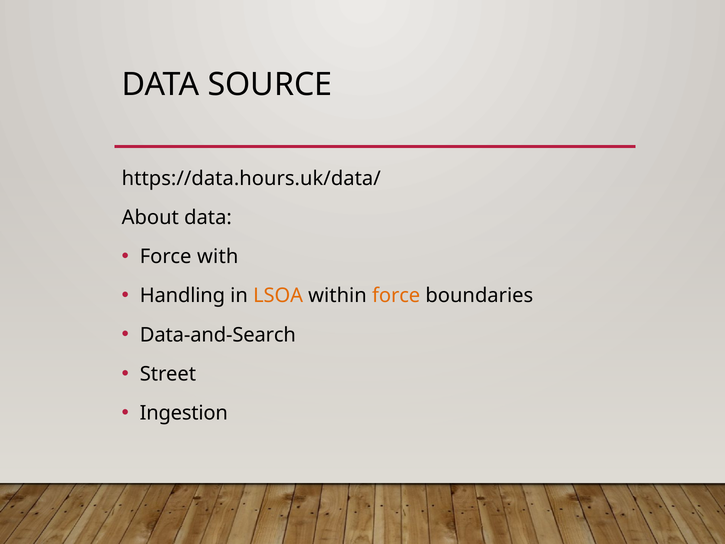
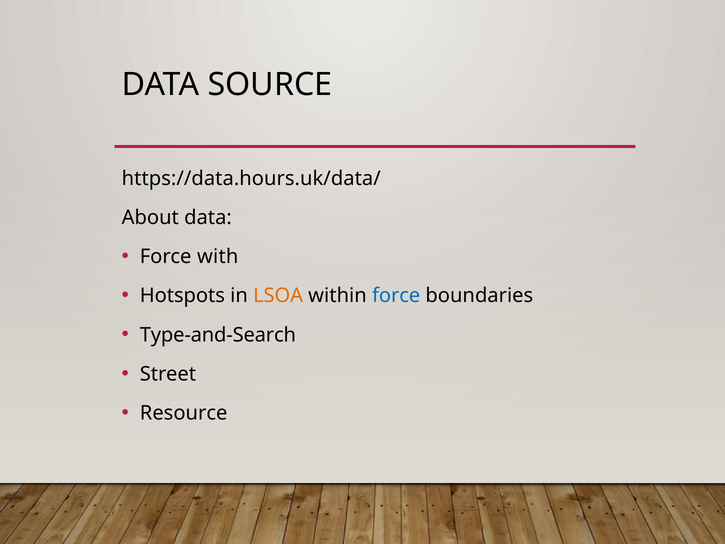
Handling: Handling -> Hotspots (182, 296)
force colour: orange -> blue (396, 296)
Data-and-Search: Data-and-Search -> Type-and-Search (218, 335)
Ingestion: Ingestion -> Resource (184, 413)
